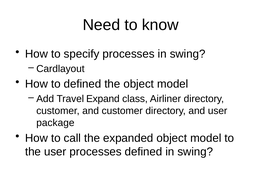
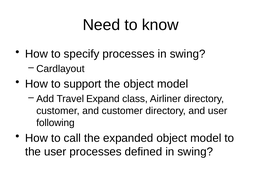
to defined: defined -> support (83, 84)
package: package -> following (55, 123)
